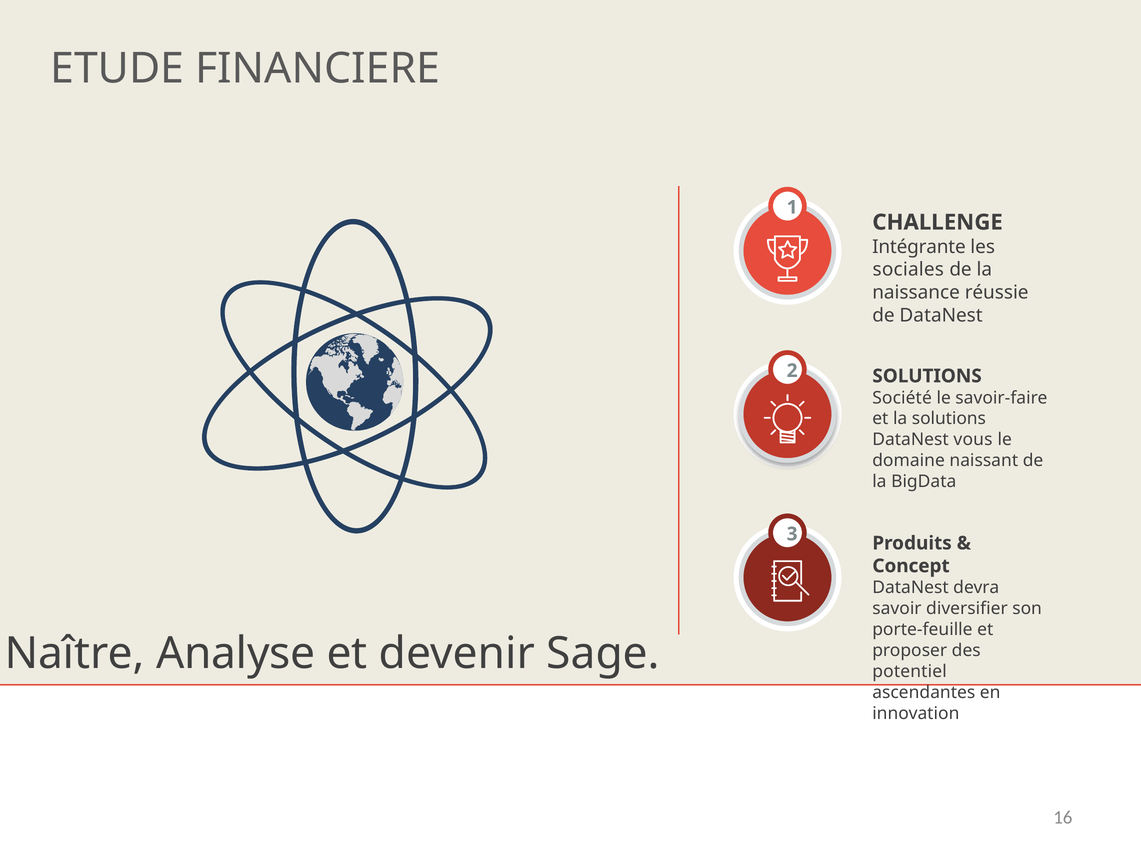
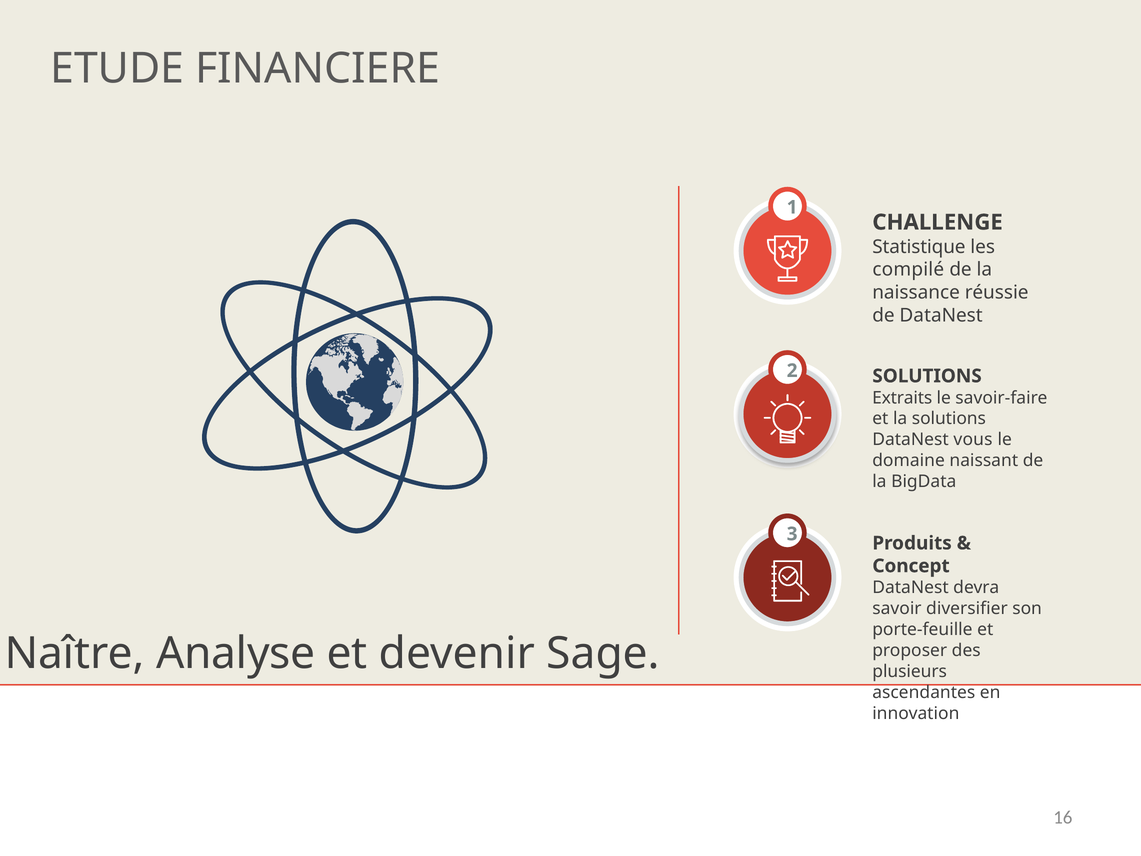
Intégrante: Intégrante -> Statistique (919, 247)
sociales: sociales -> compilé (908, 270)
Société: Société -> Extraits (902, 398)
potentiel: potentiel -> plusieurs (910, 671)
